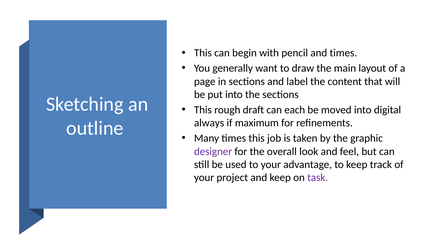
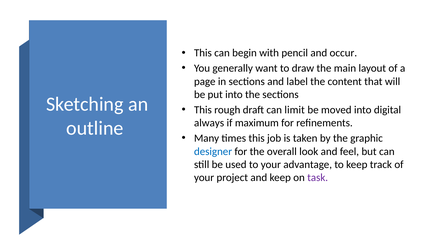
and times: times -> occur (343, 53)
each: each -> limit (295, 110)
designer colour: purple -> blue (213, 151)
